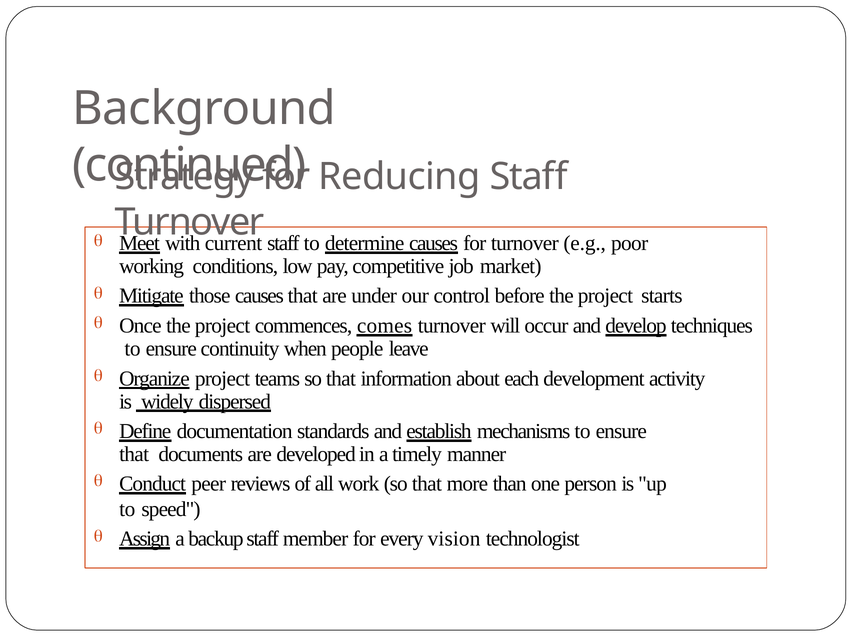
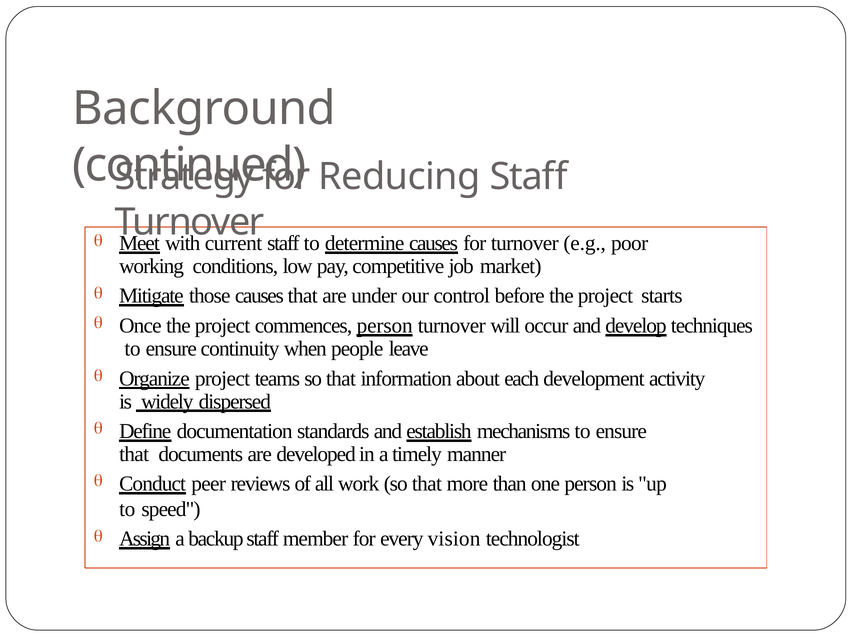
commences comes: comes -> person (385, 326)
